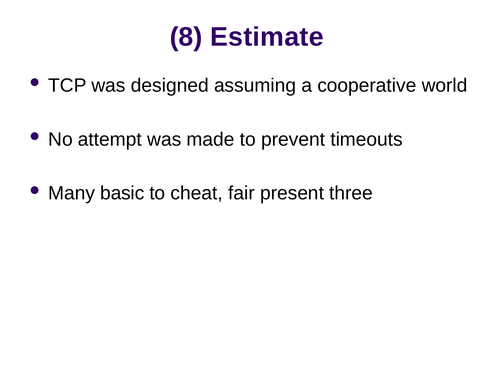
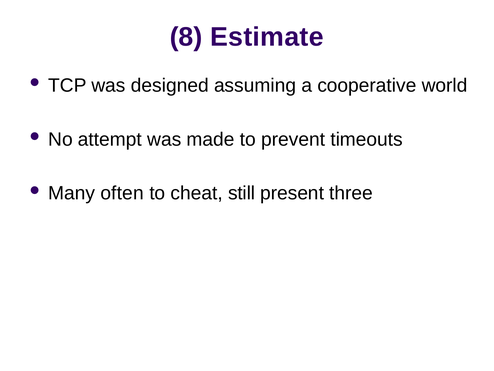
basic: basic -> often (122, 193)
fair: fair -> still (242, 193)
